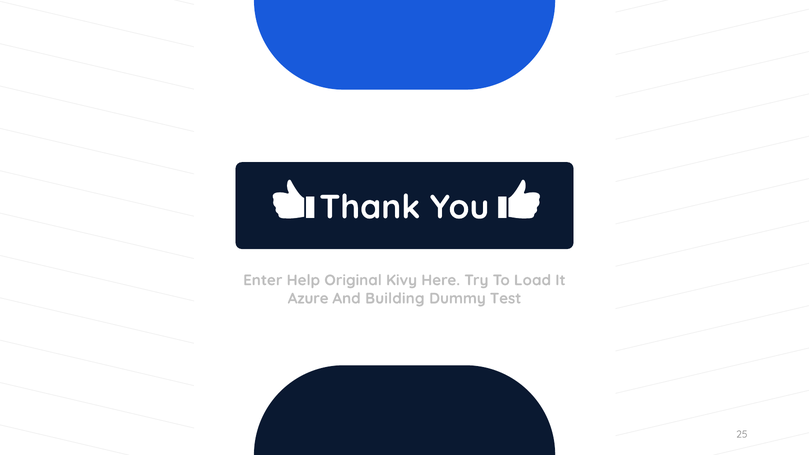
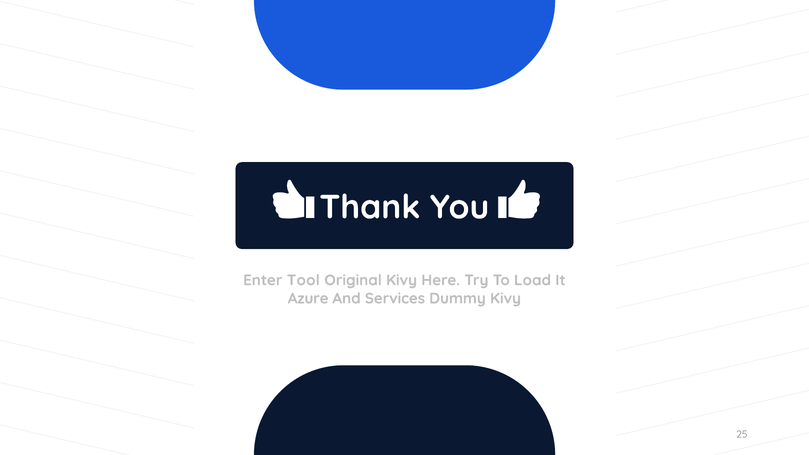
Help: Help -> Tool (303, 280)
Building: Building -> Services (395, 298)
Dummy Test: Test -> Kivy (505, 298)
